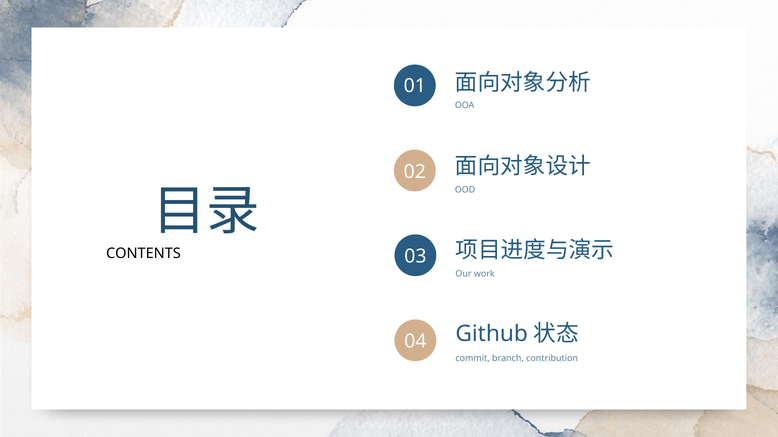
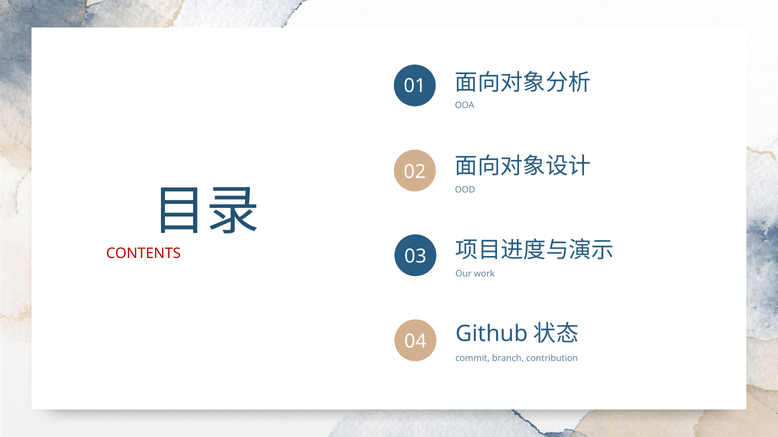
CONTENTS colour: black -> red (143, 254)
